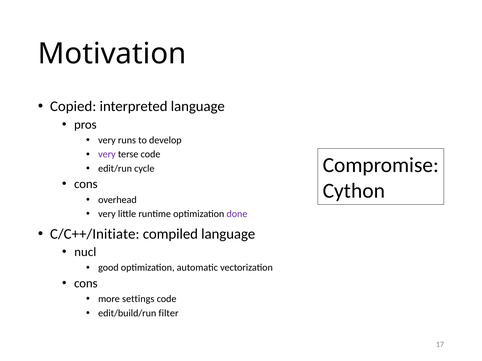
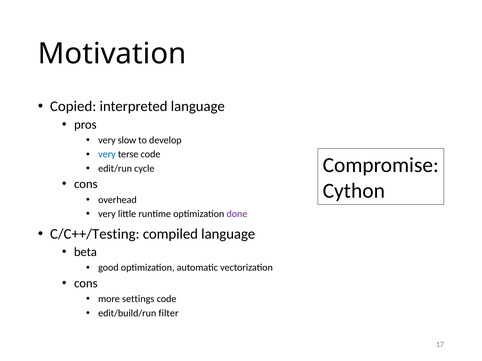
runs: runs -> slow (127, 140)
very colour: purple -> blue (107, 155)
C/C++/Initiate: C/C++/Initiate -> C/C++/Testing (95, 234)
nucl: nucl -> beta (85, 252)
